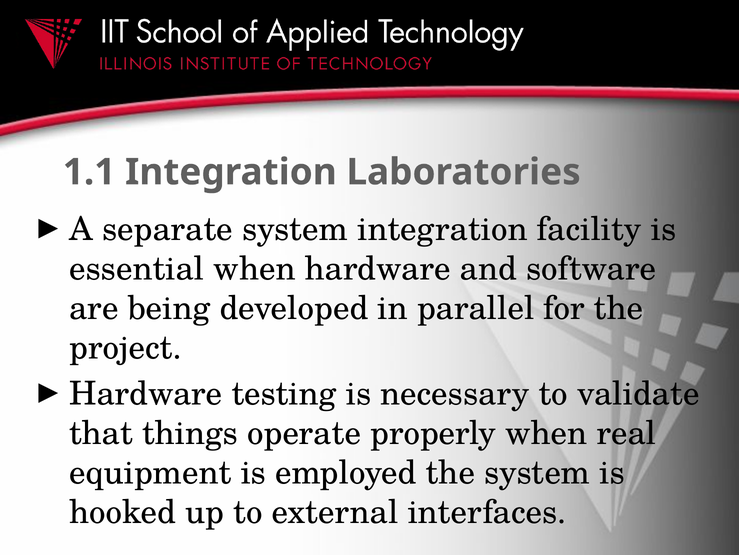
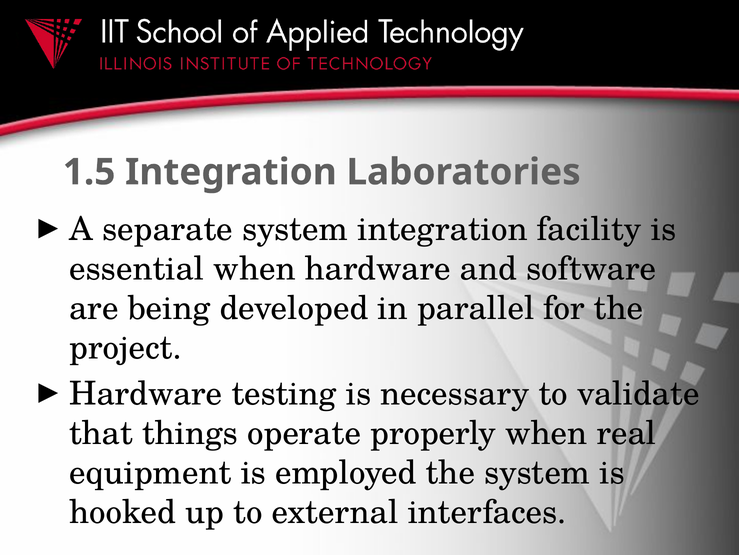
1.1: 1.1 -> 1.5 (89, 172)
